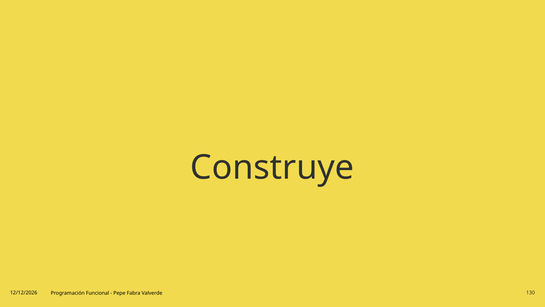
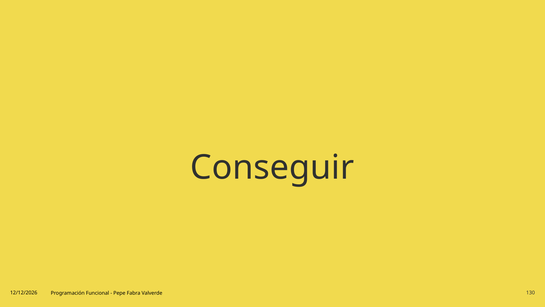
Construye: Construye -> Conseguir (272, 167)
